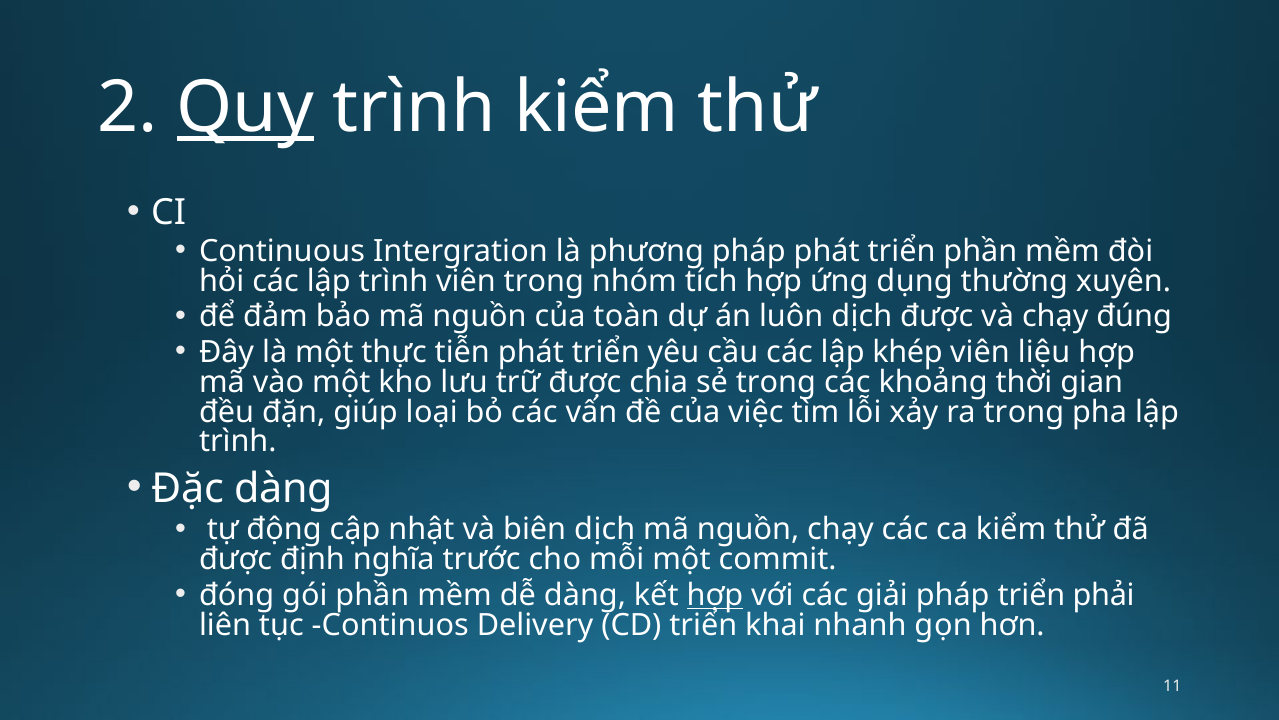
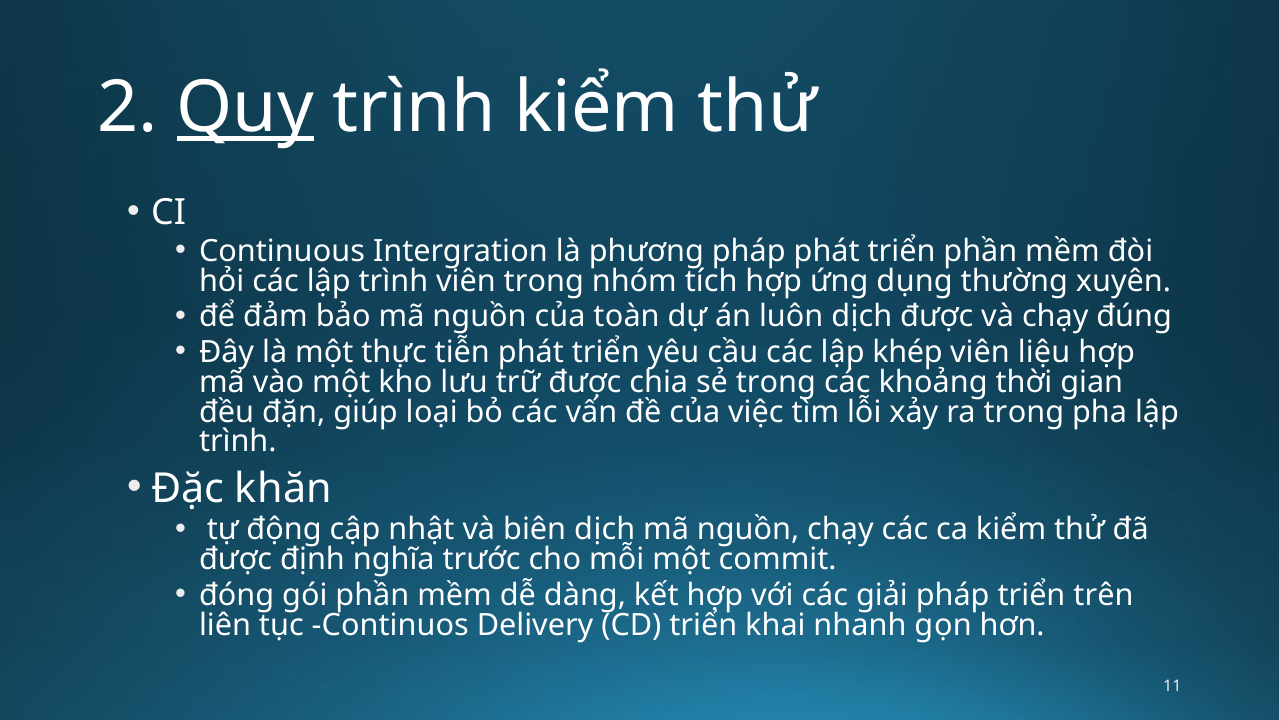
Đặc dàng: dàng -> khăn (283, 488)
hợp underline: present -> none (715, 595)
phải: phải -> trên (1103, 595)
